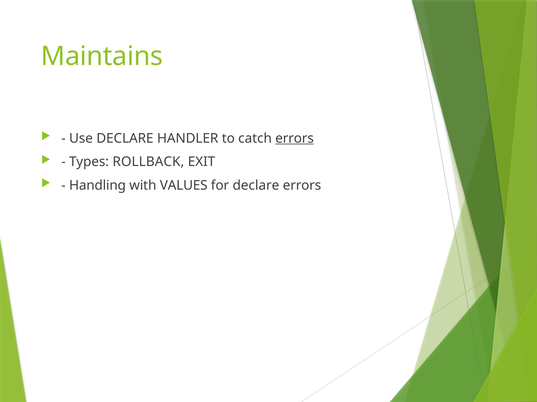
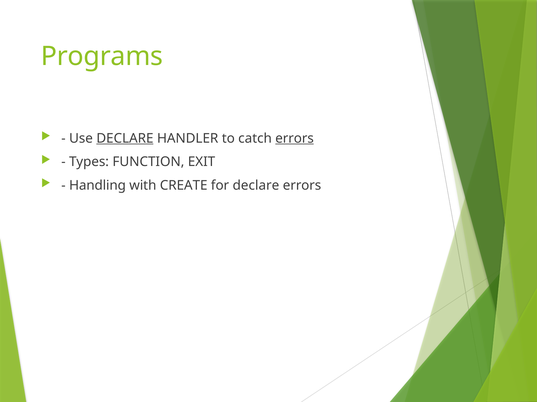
Maintains: Maintains -> Programs (102, 56)
DECLARE underline: none -> present (125, 139)
ROLLBACK: ROLLBACK -> FUNCTION (148, 162)
VALUES: VALUES -> CREATE (184, 186)
